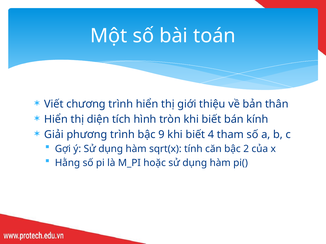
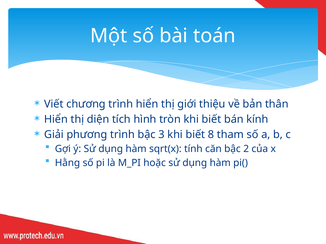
9: 9 -> 3 (162, 135)
4: 4 -> 8 (211, 135)
